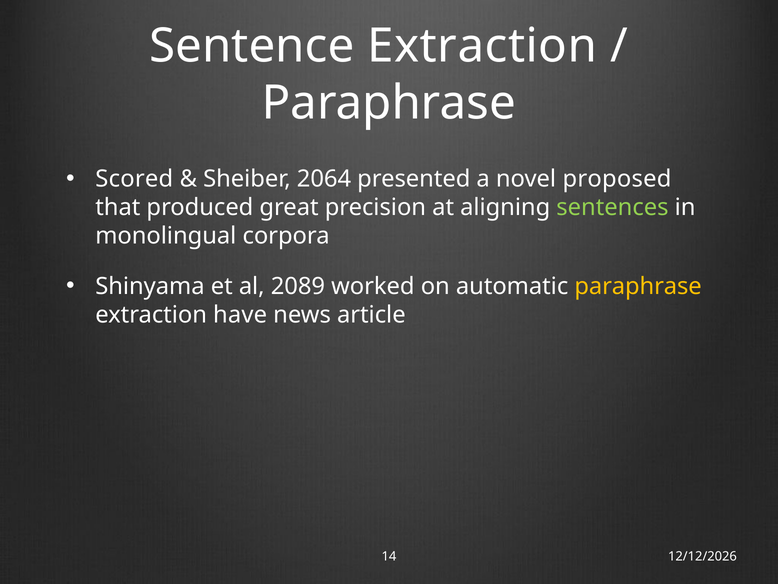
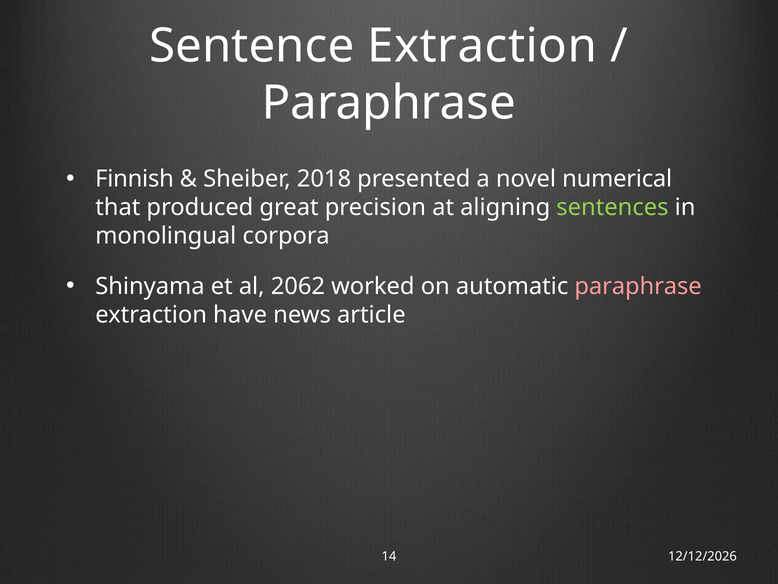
Scored: Scored -> Finnish (135, 179)
2064: 2064 -> 2018 (324, 179)
proposed: proposed -> numerical (617, 179)
2089: 2089 -> 2062 (298, 286)
paraphrase colour: yellow -> pink (638, 286)
